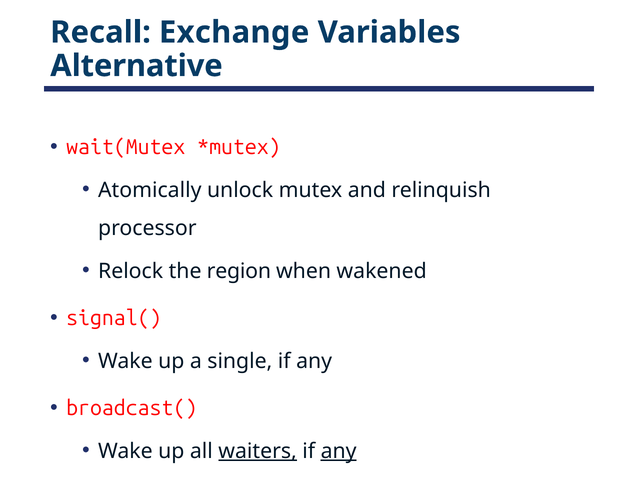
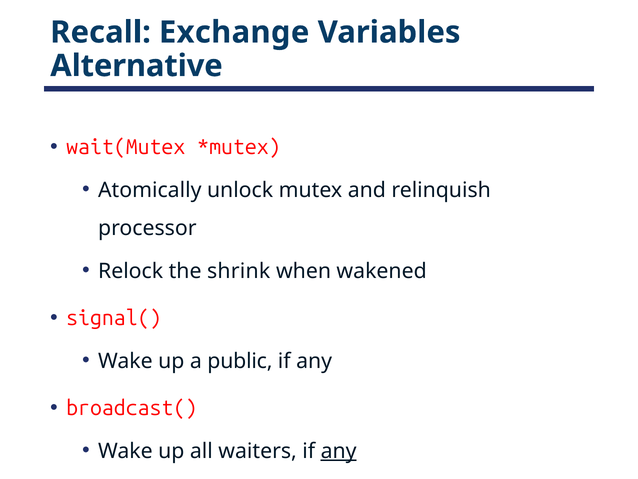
region: region -> shrink (239, 271)
single: single -> public (240, 361)
waiters underline: present -> none (258, 451)
